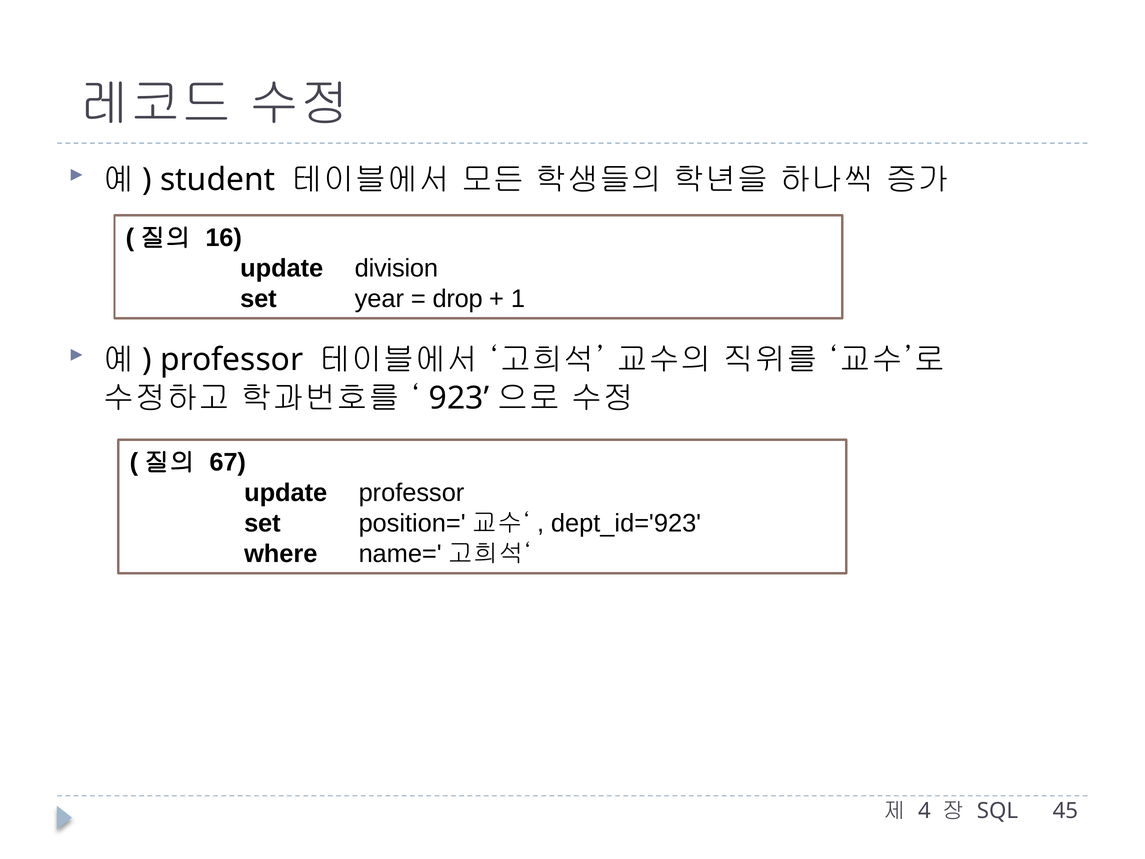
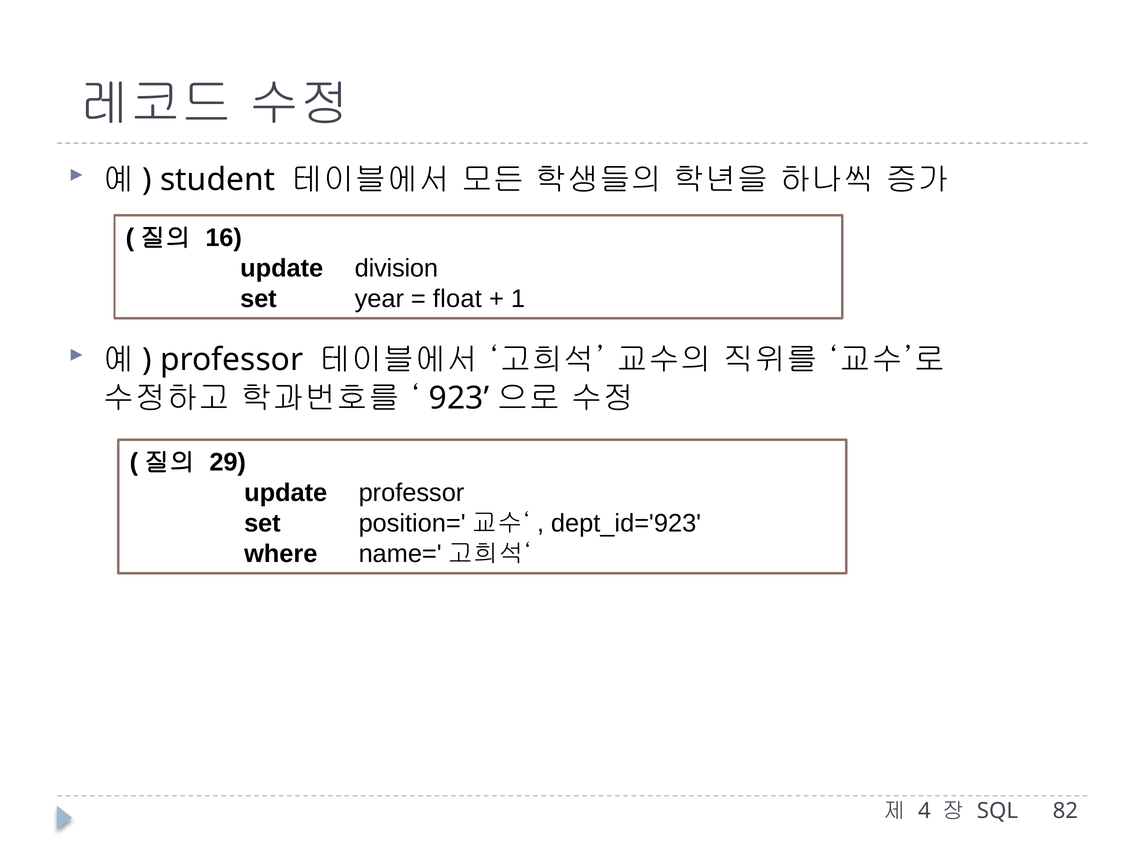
drop: drop -> float (457, 299)
67: 67 -> 29 (228, 462)
45: 45 -> 82 (1065, 811)
